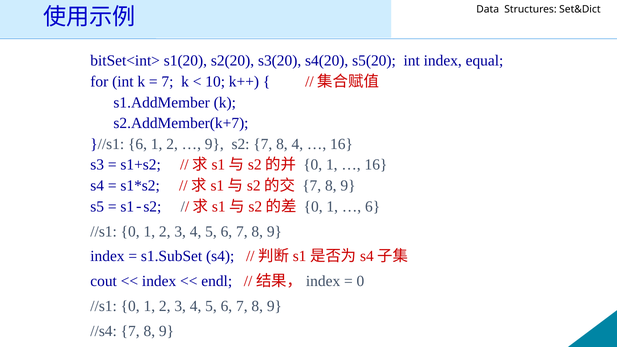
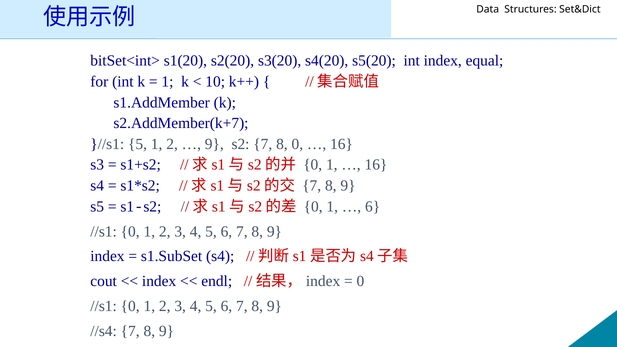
7: 7 -> 1 (167, 82)
}//s1 6: 6 -> 5 (138, 144)
8 4: 4 -> 0 (297, 144)
